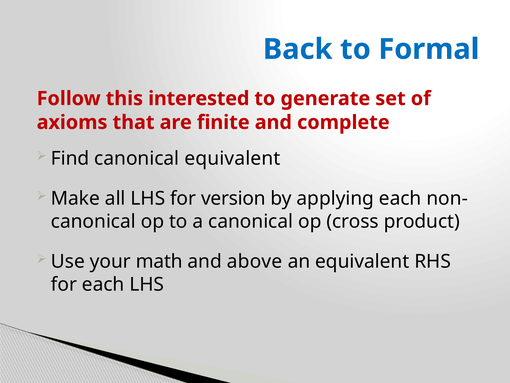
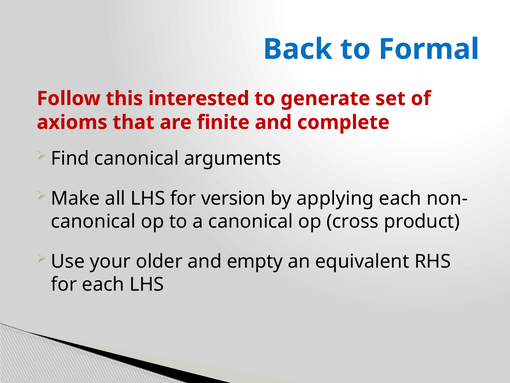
canonical equivalent: equivalent -> arguments (233, 158)
math: math -> older (159, 261)
above: above -> empty (255, 261)
